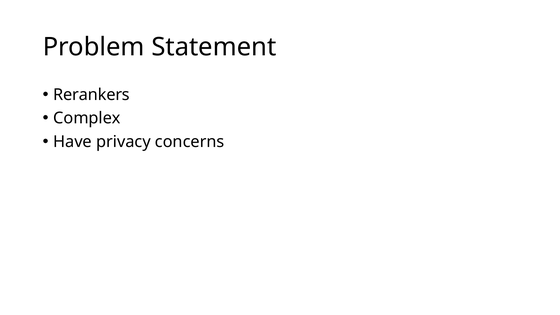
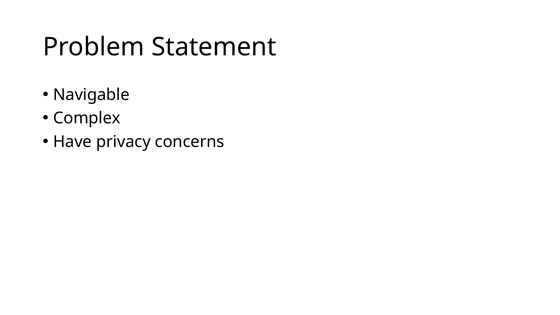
Rerankers: Rerankers -> Navigable (91, 95)
